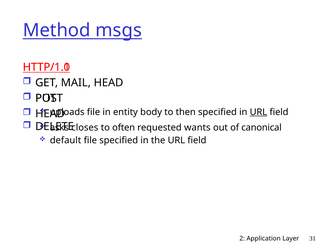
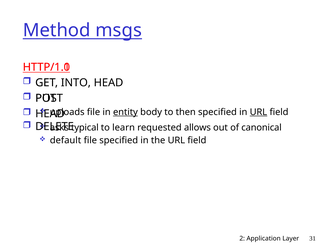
MAIL: MAIL -> INTO (76, 83)
entity underline: none -> present (125, 112)
closes: closes -> typical (85, 128)
often: often -> learn (124, 128)
wants: wants -> allows (197, 128)
